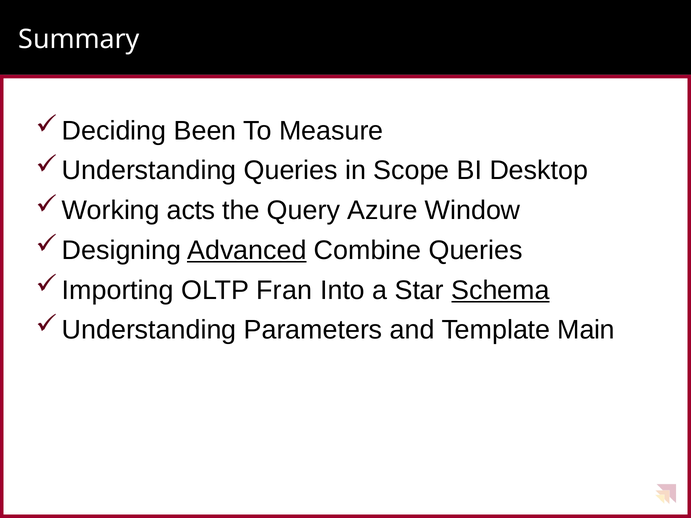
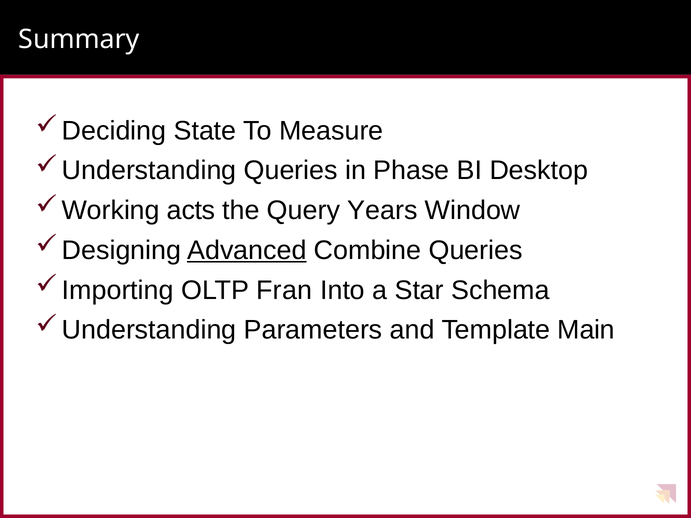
Been: Been -> State (205, 131)
Scope: Scope -> Phase (411, 171)
Azure: Azure -> Years (382, 211)
Schema underline: present -> none (500, 290)
